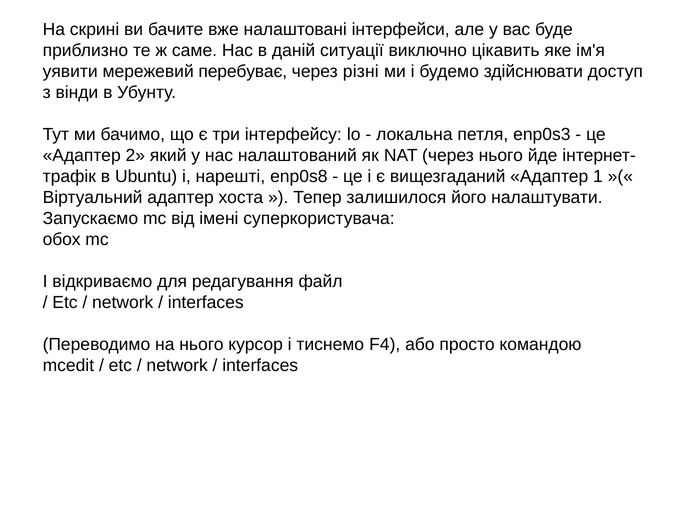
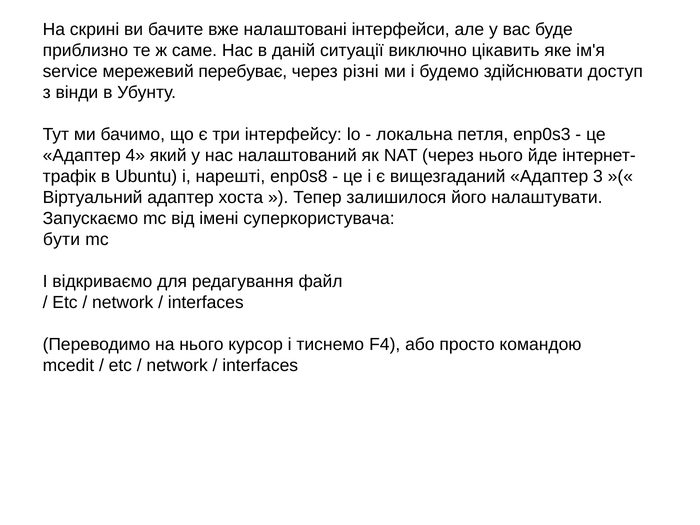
уявити: уявити -> service (70, 72)
2: 2 -> 4 (135, 156)
1: 1 -> 3 (598, 177)
обох: обох -> бути (62, 240)
